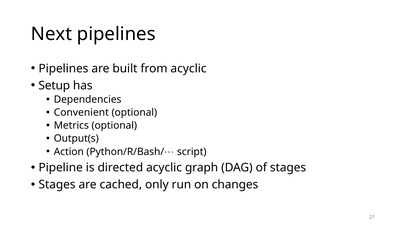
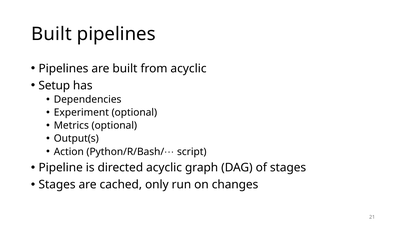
Next: Next -> Built (51, 34)
Convenient: Convenient -> Experiment (81, 113)
